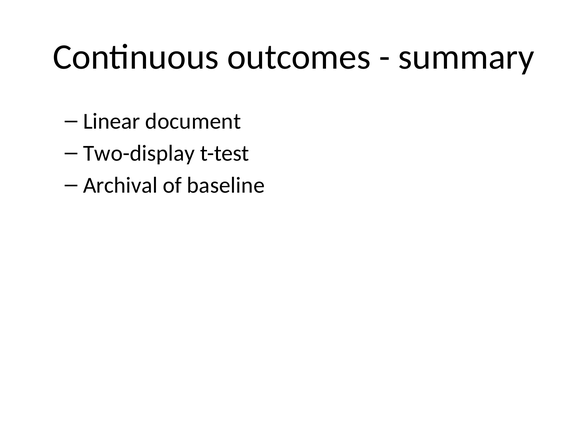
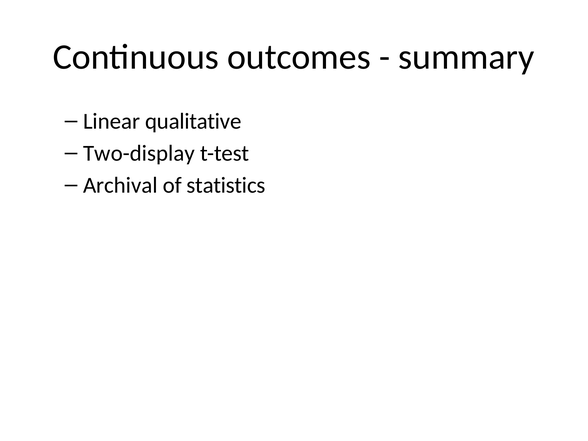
document: document -> qualitative (193, 121)
baseline: baseline -> statistics (226, 185)
